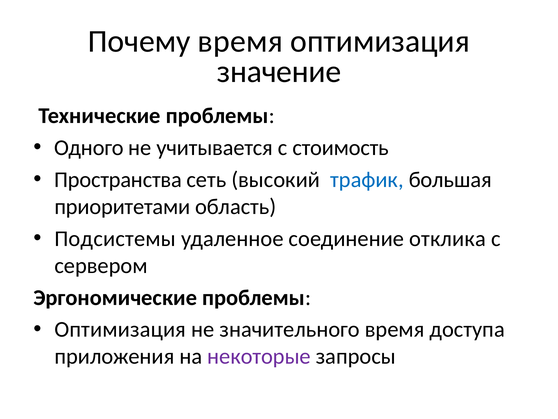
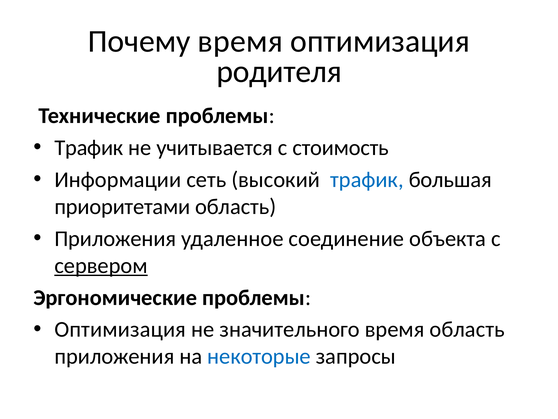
значение: значение -> родителя (279, 72)
Одного: Одного -> Трафик (89, 147)
Пространства: Пространства -> Информации (118, 179)
Подсистемы: Подсистемы -> Приложения (115, 238)
отклика: отклика -> объекта (448, 238)
сервером underline: none -> present (101, 265)
время доступа: доступа -> область (467, 329)
некоторые colour: purple -> blue (259, 356)
